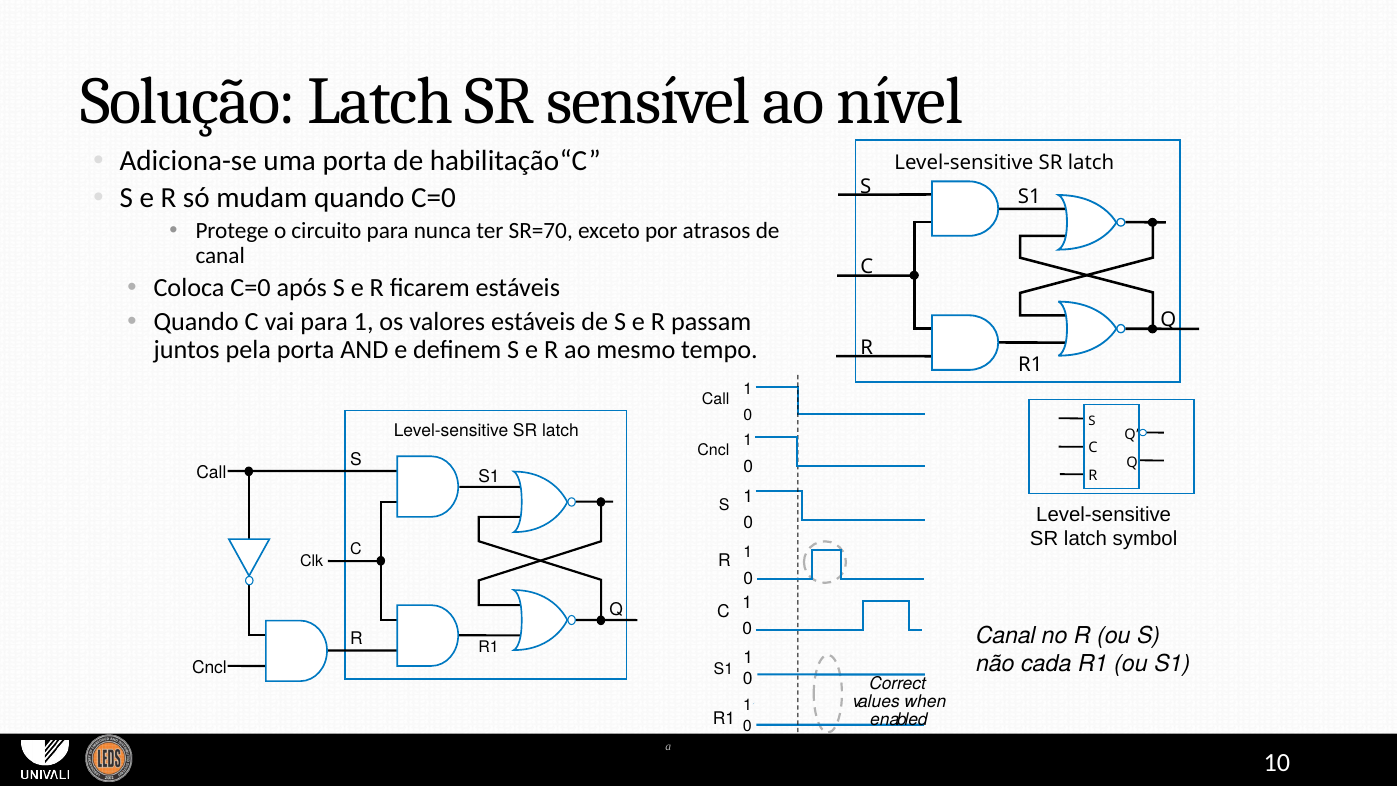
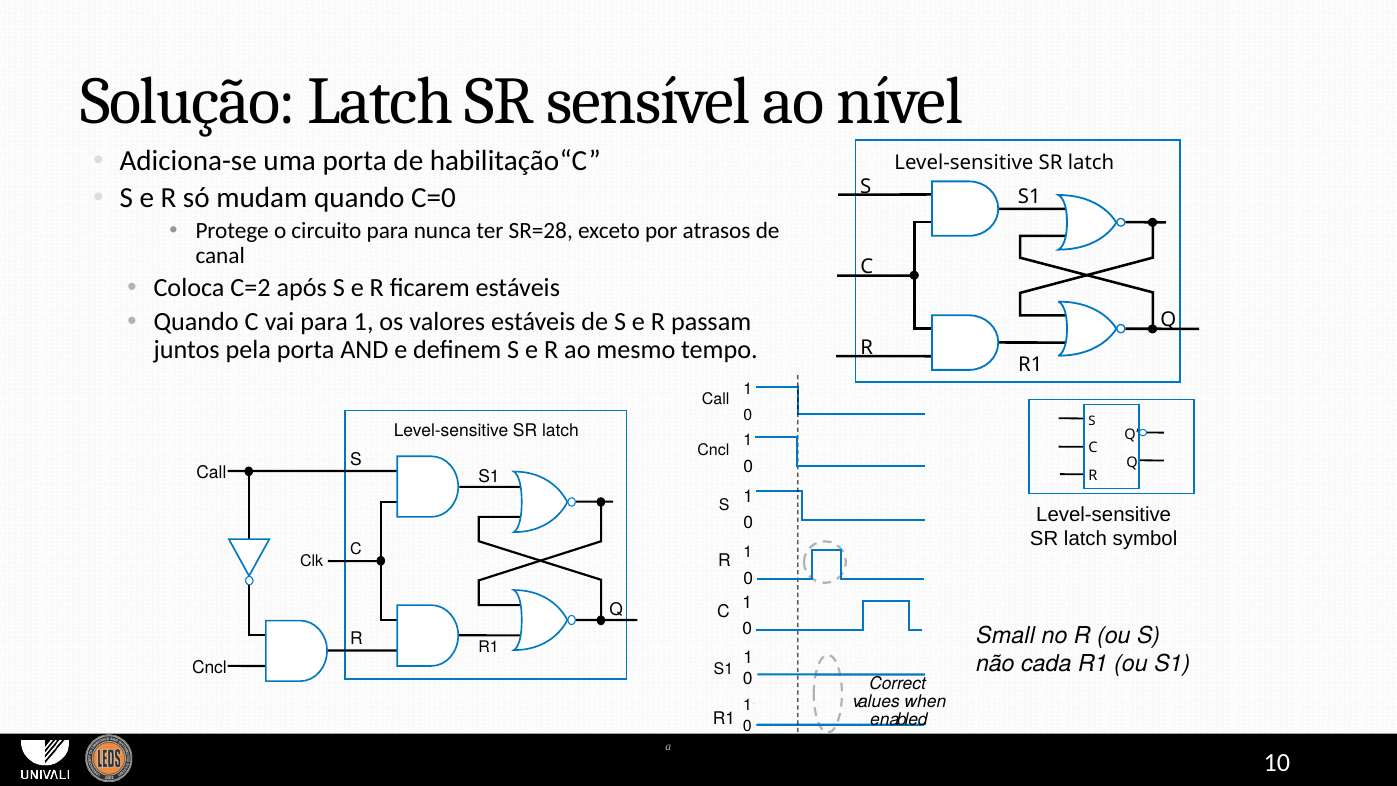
SR=70: SR=70 -> SR=28 (541, 231)
Coloca C=0: C=0 -> C=2 (251, 288)
Canal: Canal -> Small (1006, 635)
